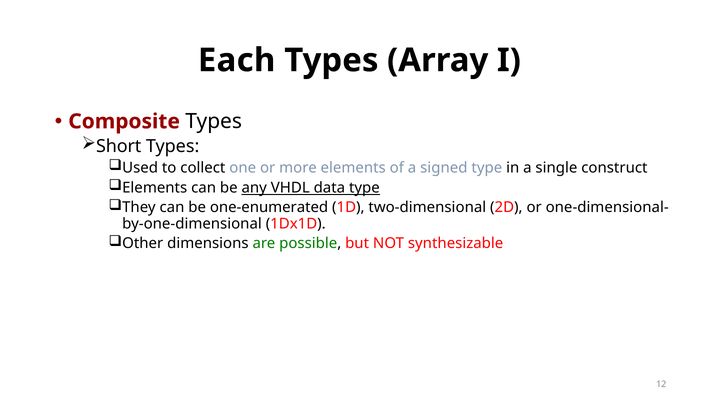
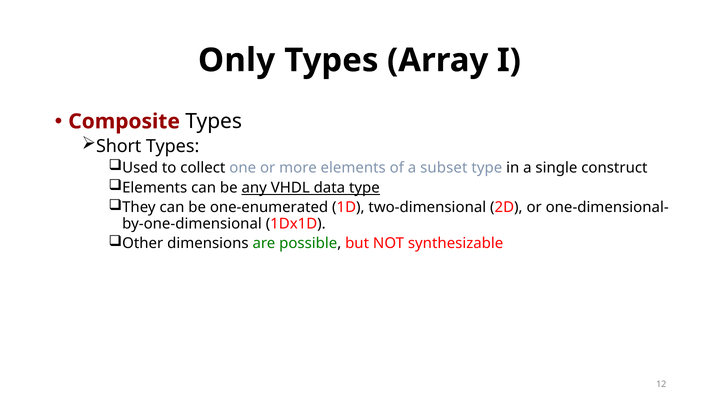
Each: Each -> Only (237, 60)
signed: signed -> subset (444, 168)
